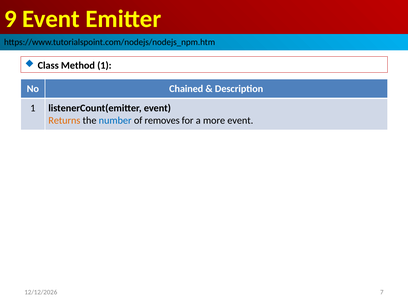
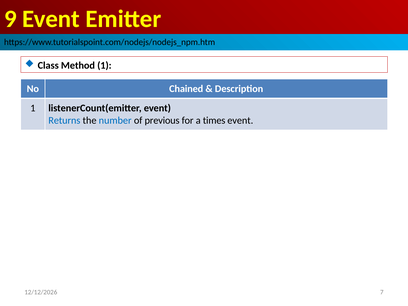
Returns colour: orange -> blue (64, 121)
removes: removes -> previous (162, 121)
more: more -> times (214, 121)
